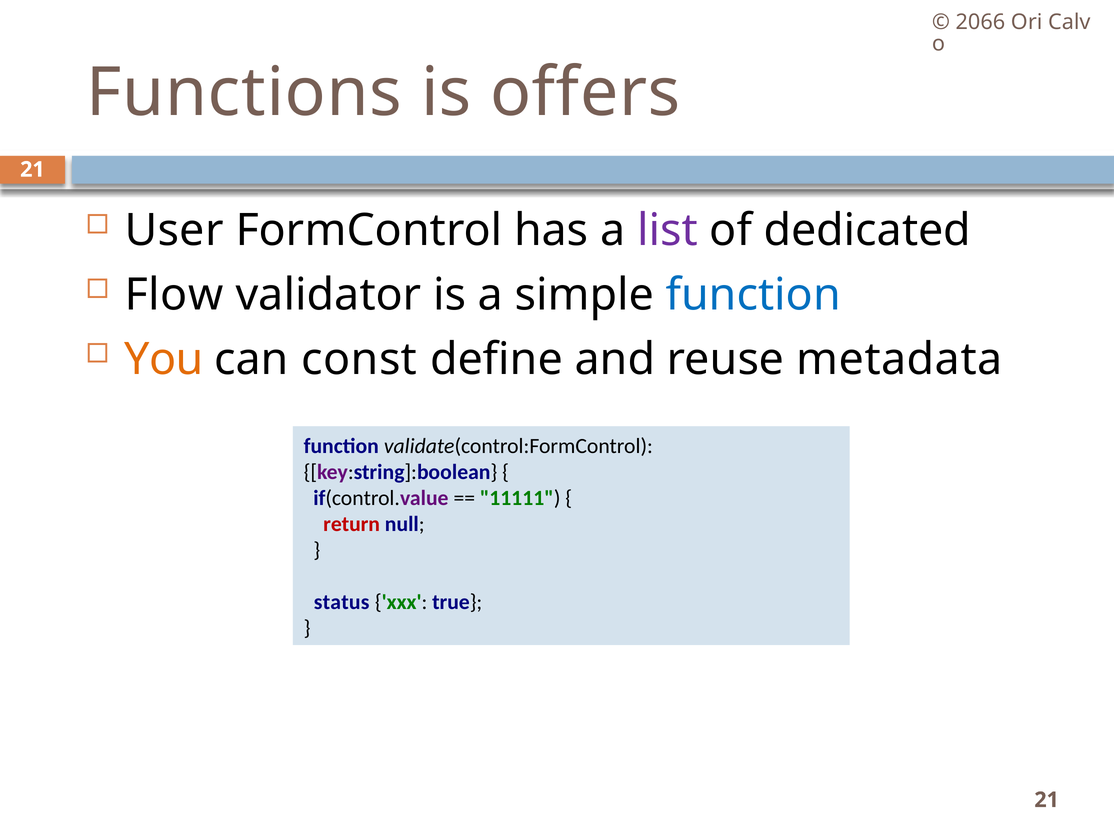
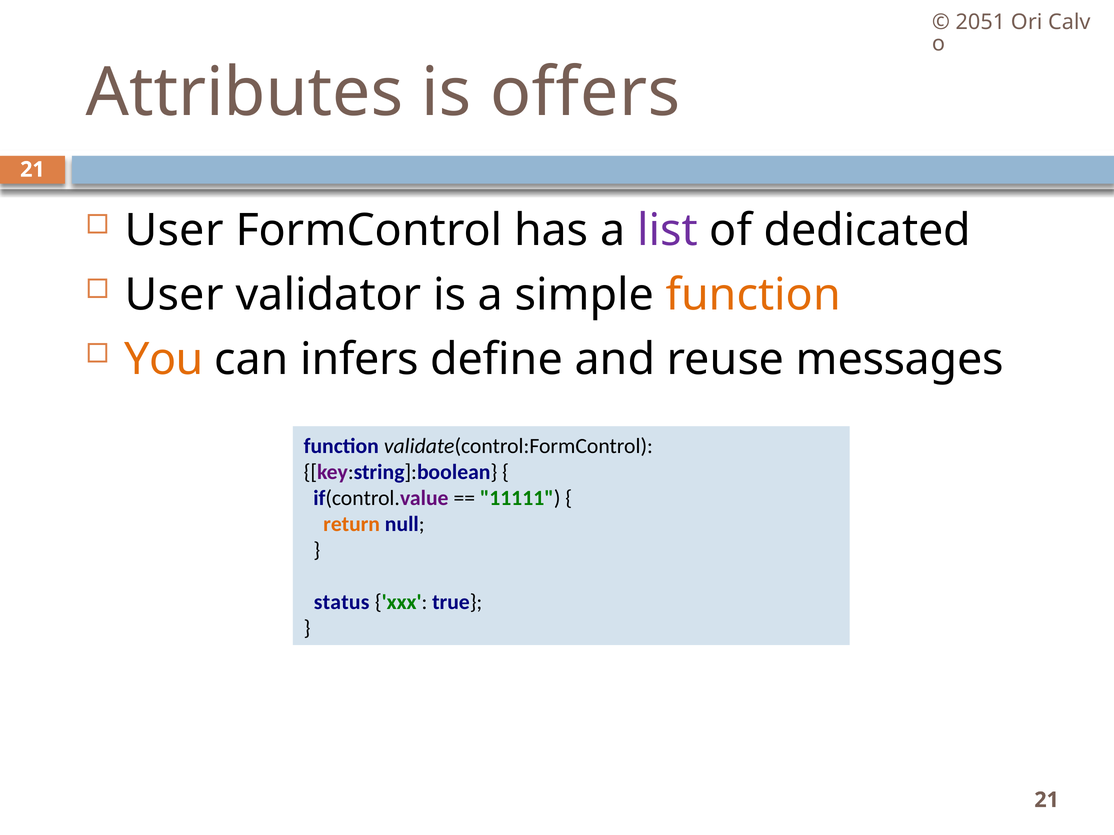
2066: 2066 -> 2051 (980, 22)
Functions: Functions -> Attributes (245, 93)
Flow: Flow -> User (174, 295)
function colour: blue -> orange (753, 295)
const: const -> infers (360, 360)
metadata: metadata -> messages (900, 360)
return colour: red -> orange (352, 525)
